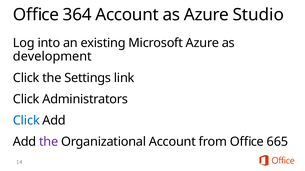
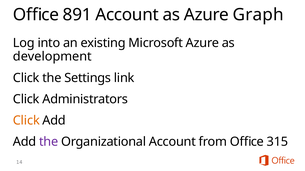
364: 364 -> 891 (77, 15)
Studio: Studio -> Graph (258, 15)
Click colour: blue -> orange (26, 121)
665: 665 -> 315 (277, 142)
